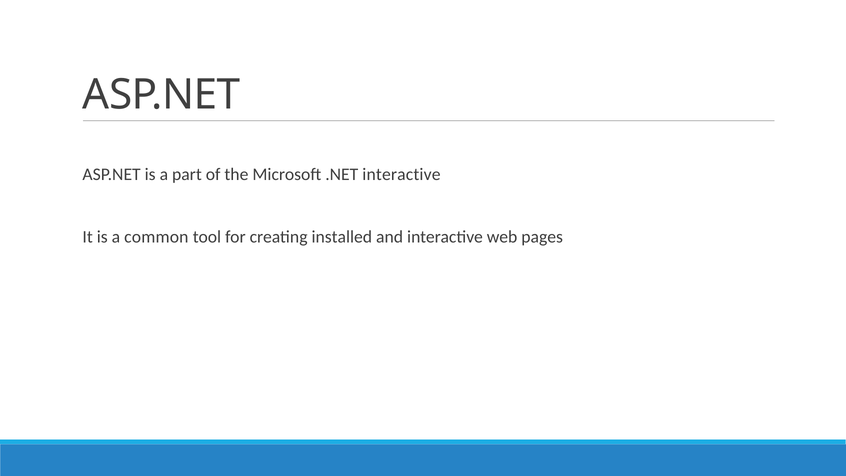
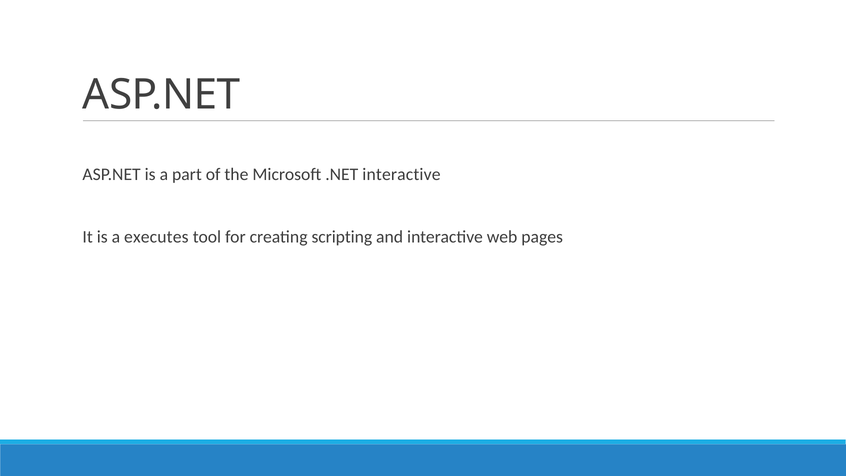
common: common -> executes (156, 237)
installed: installed -> scripting (342, 237)
